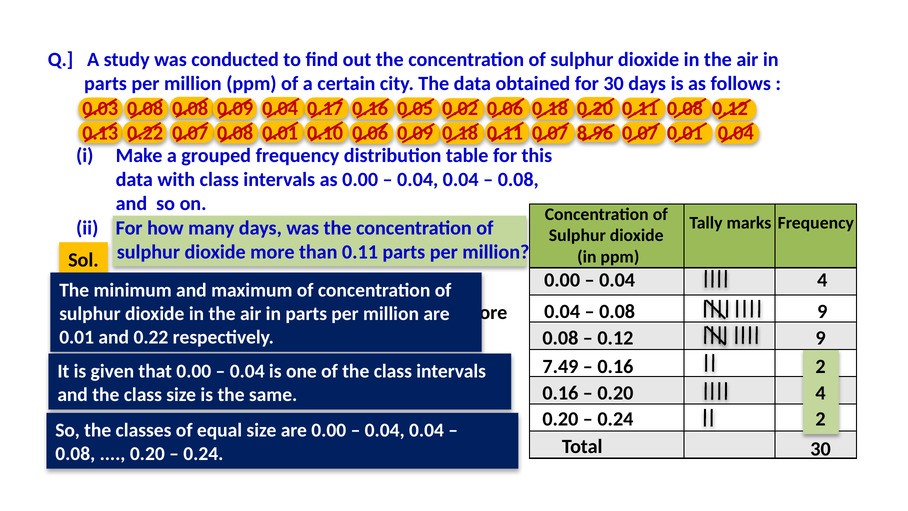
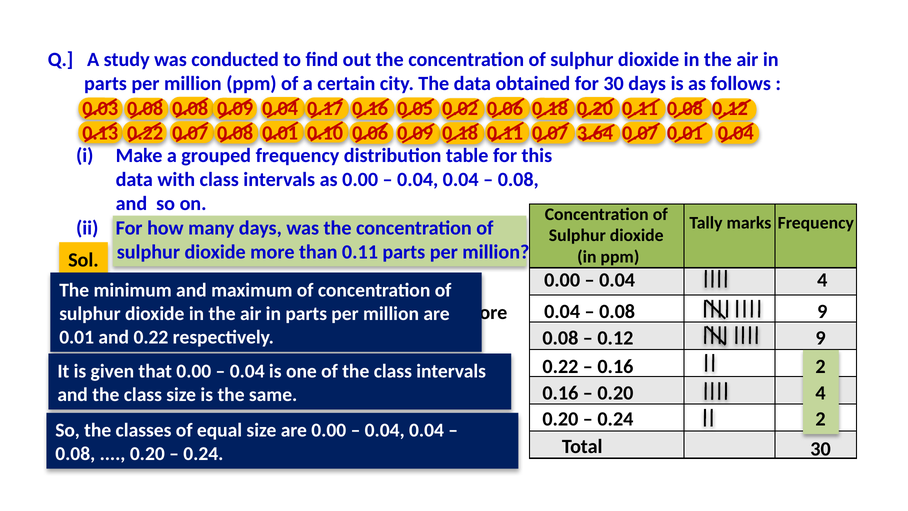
8.96: 8.96 -> 3.64 (595, 133)
7.49: 7.49 -> 0.22 (560, 366)
